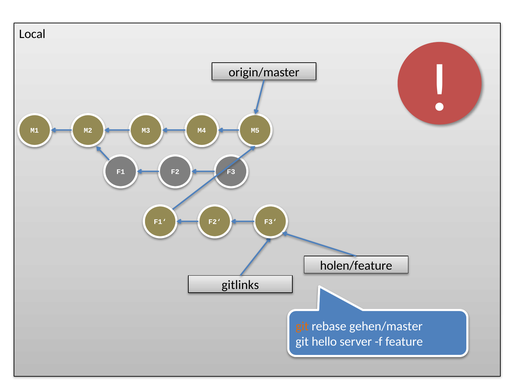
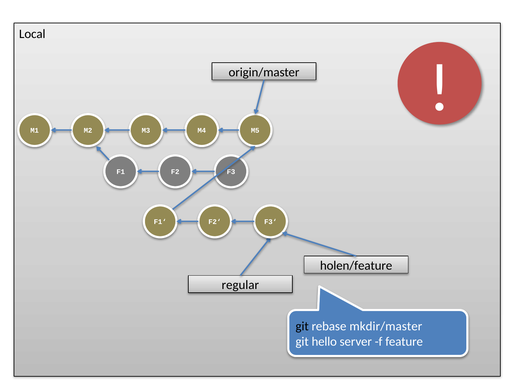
gitlinks: gitlinks -> regular (240, 284)
git colour: orange -> black (302, 326)
gehen/master: gehen/master -> mkdir/master (386, 326)
